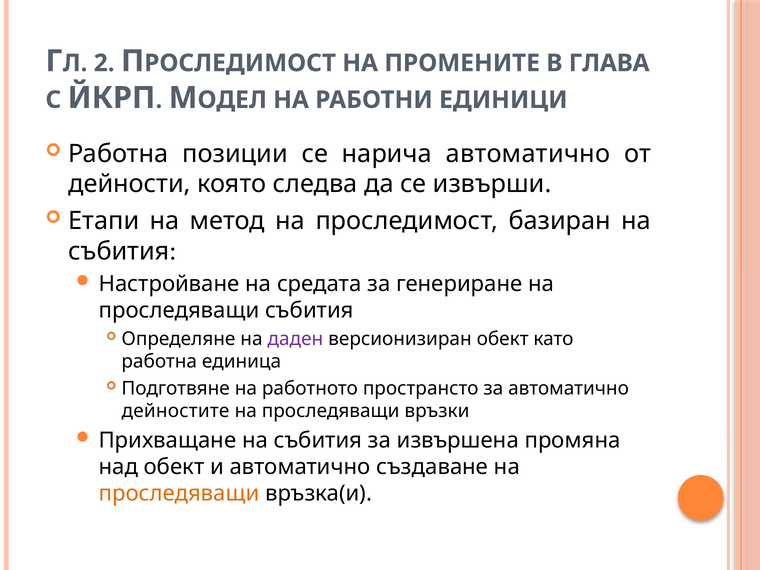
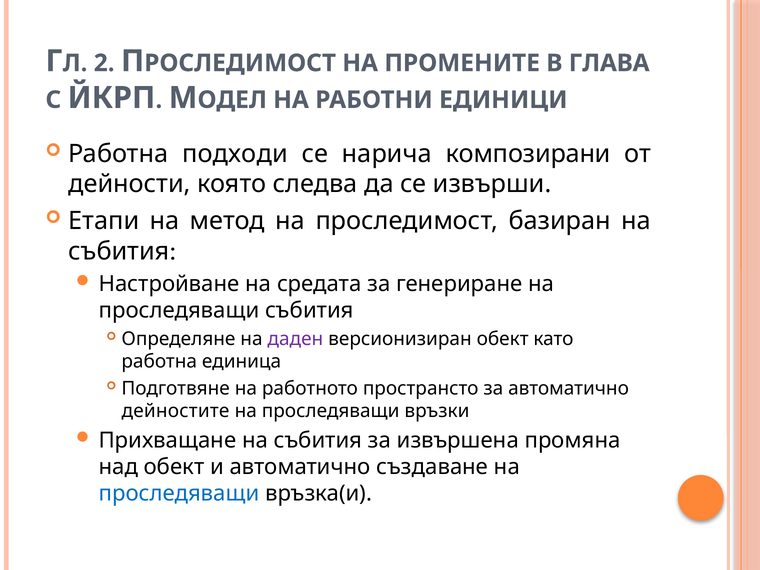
позиции: позиции -> подходи (235, 154)
нарича автоматично: автоматично -> композирани (528, 154)
проследяващи colour: orange -> blue (179, 494)
